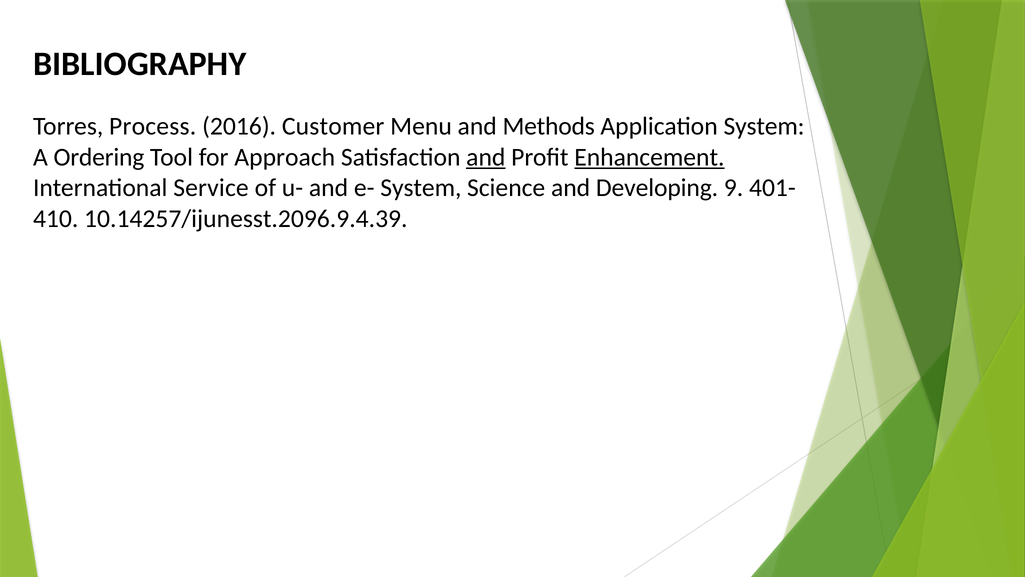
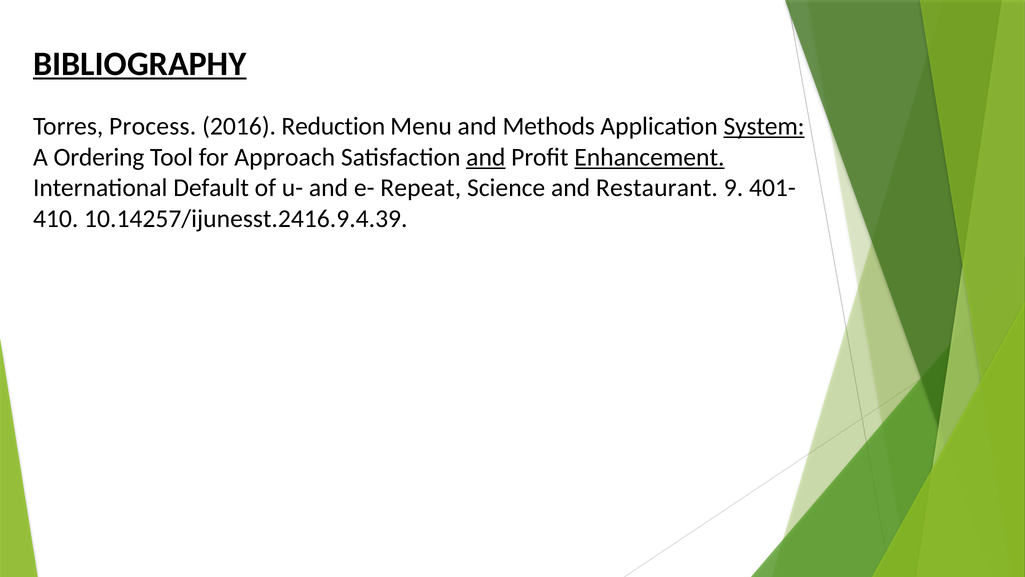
BIBLIOGRAPHY underline: none -> present (140, 64)
Customer: Customer -> Reduction (333, 126)
System underline: none -> present (764, 126)
Service: Service -> Default (211, 188)
e- System: System -> Repeat (421, 188)
Developing: Developing -> Restaurant (657, 188)
10.14257/ijunesst.2096.9.4.39: 10.14257/ijunesst.2096.9.4.39 -> 10.14257/ijunesst.2416.9.4.39 (246, 218)
